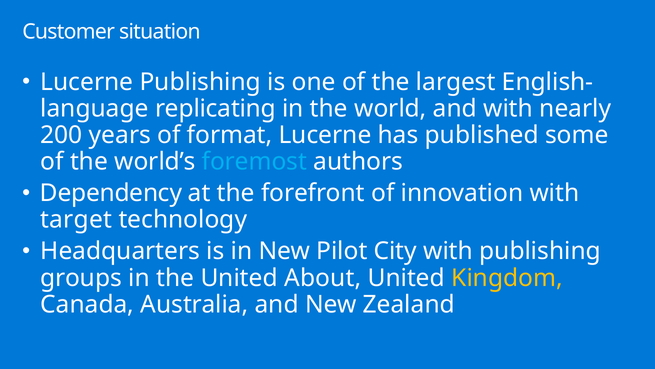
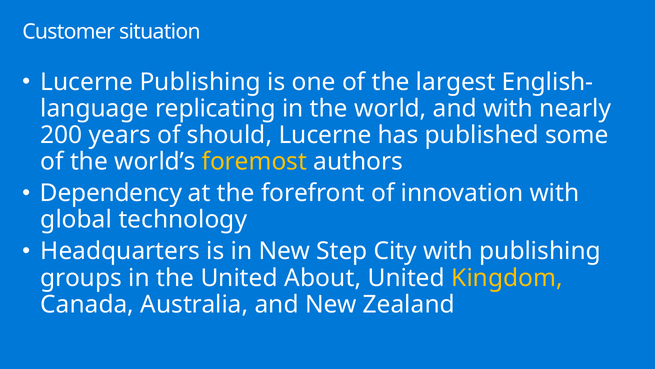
format: format -> should (230, 135)
foremost colour: light blue -> yellow (254, 162)
target: target -> global (76, 219)
Pilot: Pilot -> Step (342, 251)
